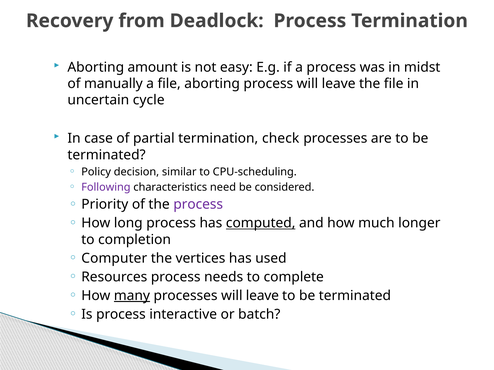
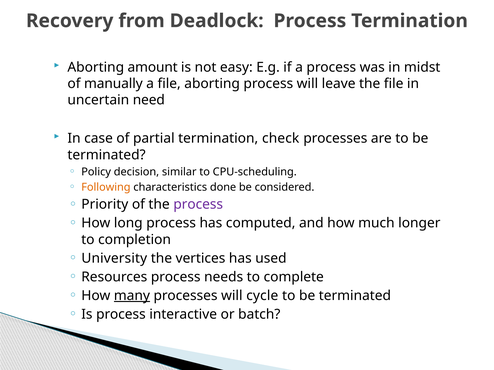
cycle: cycle -> need (149, 100)
Following colour: purple -> orange (106, 187)
need: need -> done (223, 187)
computed underline: present -> none (261, 223)
Computer: Computer -> University (114, 259)
processes will leave: leave -> cycle (262, 296)
